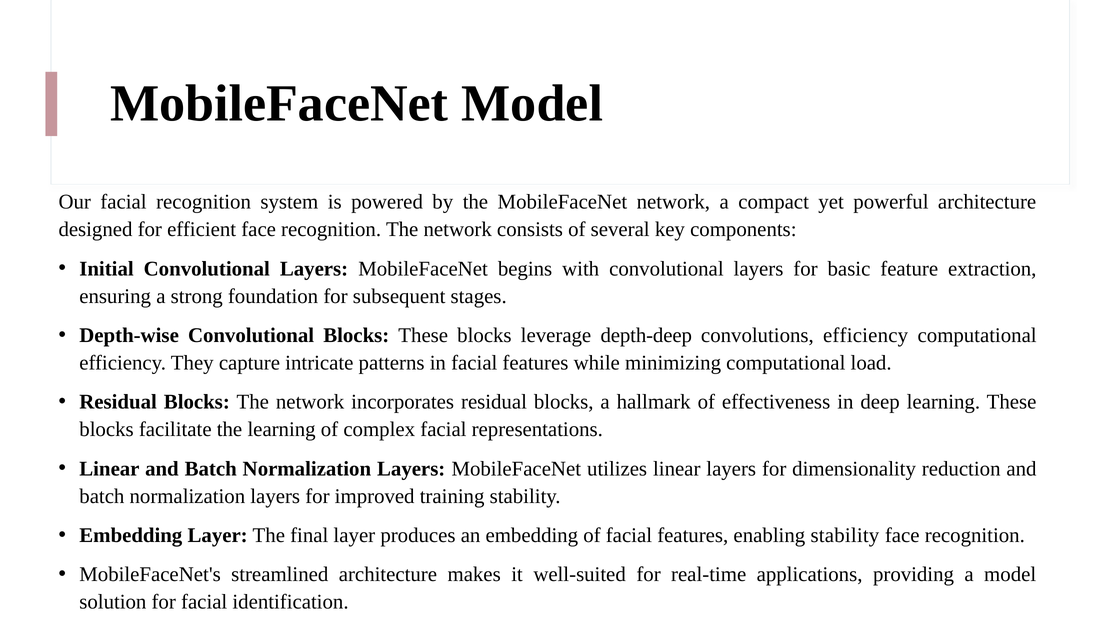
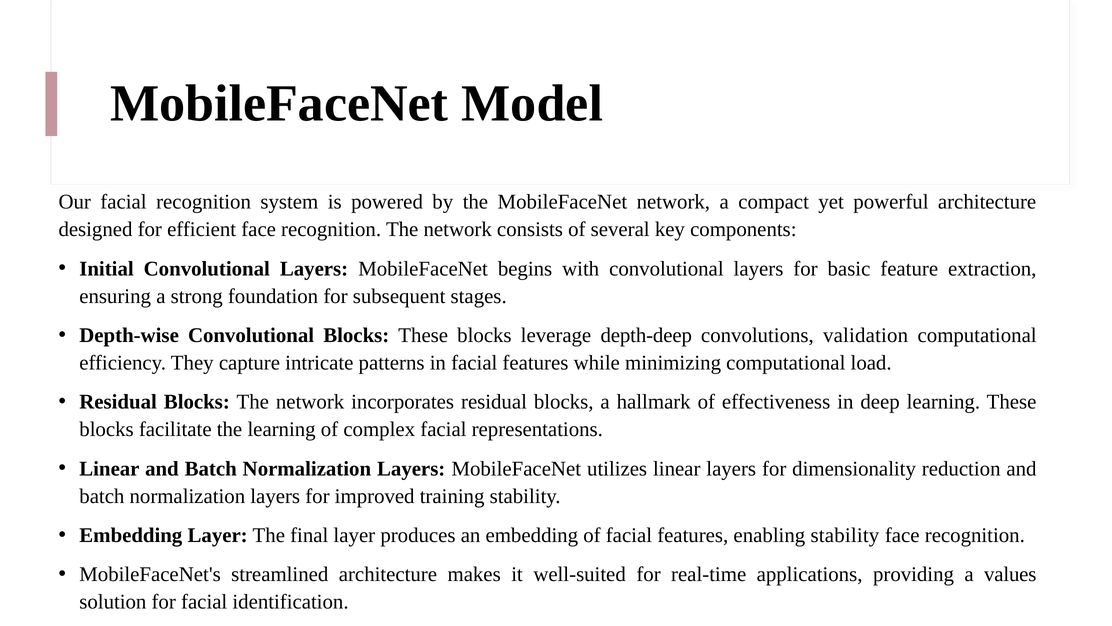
convolutions efficiency: efficiency -> validation (866, 335)
a model: model -> values (1010, 574)
